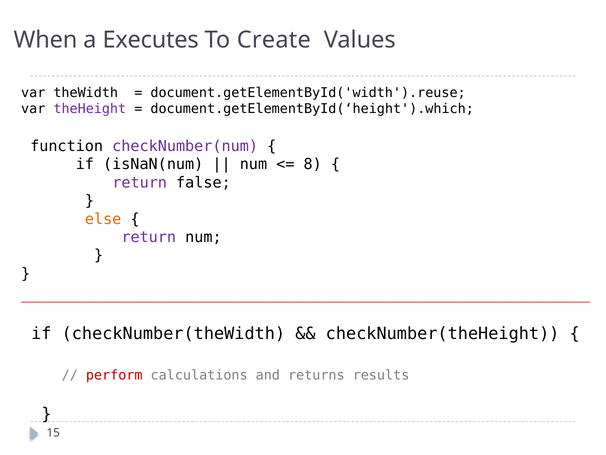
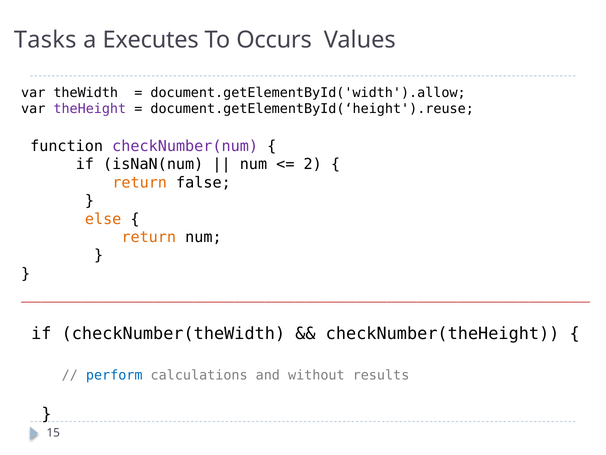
When: When -> Tasks (45, 40)
Create: Create -> Occurs (274, 40)
document.getElementById('width').reuse: document.getElementById('width').reuse -> document.getElementById('width').allow (308, 92)
document.getElementById(‘height').which: document.getElementById(‘height').which -> document.getElementById(‘height').reuse (312, 109)
8: 8 -> 2 (313, 164)
return colour: purple -> orange (140, 182)
return colour: purple -> orange (149, 237)
perform colour: red -> blue (114, 375)
returns: returns -> without (316, 375)
